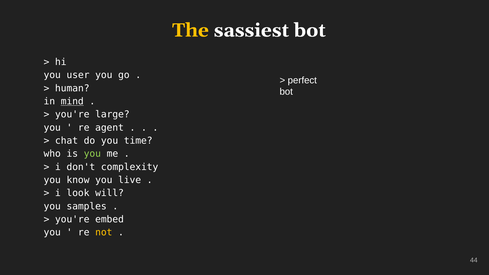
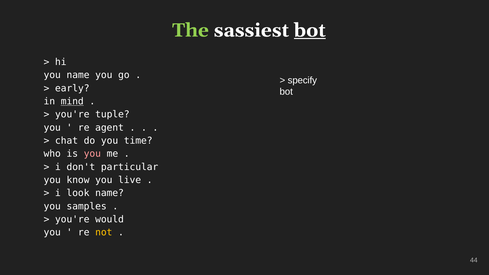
The colour: yellow -> light green (190, 30)
bot underline: none -> present (310, 30)
you user: user -> name (78, 75)
perfect: perfect -> specify (302, 80)
human: human -> early (72, 88)
large: large -> tuple (112, 115)
you colour: light green -> pink (92, 154)
complexity: complexity -> particular (130, 167)
look will: will -> name (110, 193)
embed: embed -> would (110, 219)
